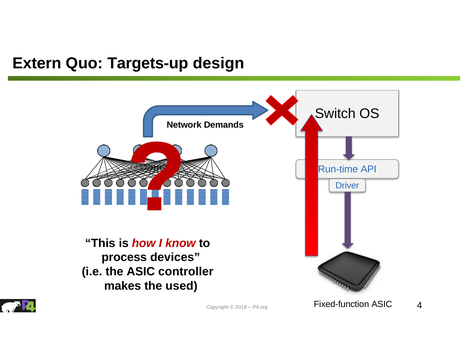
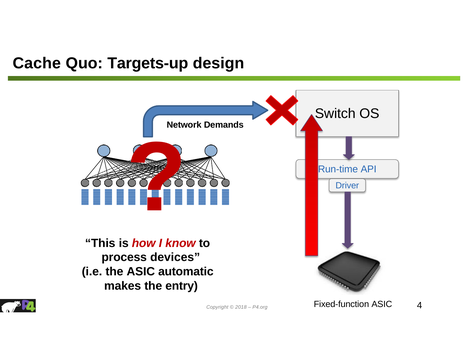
Extern: Extern -> Cache (37, 63)
controller: controller -> automatic (186, 272)
used: used -> entry (182, 286)
